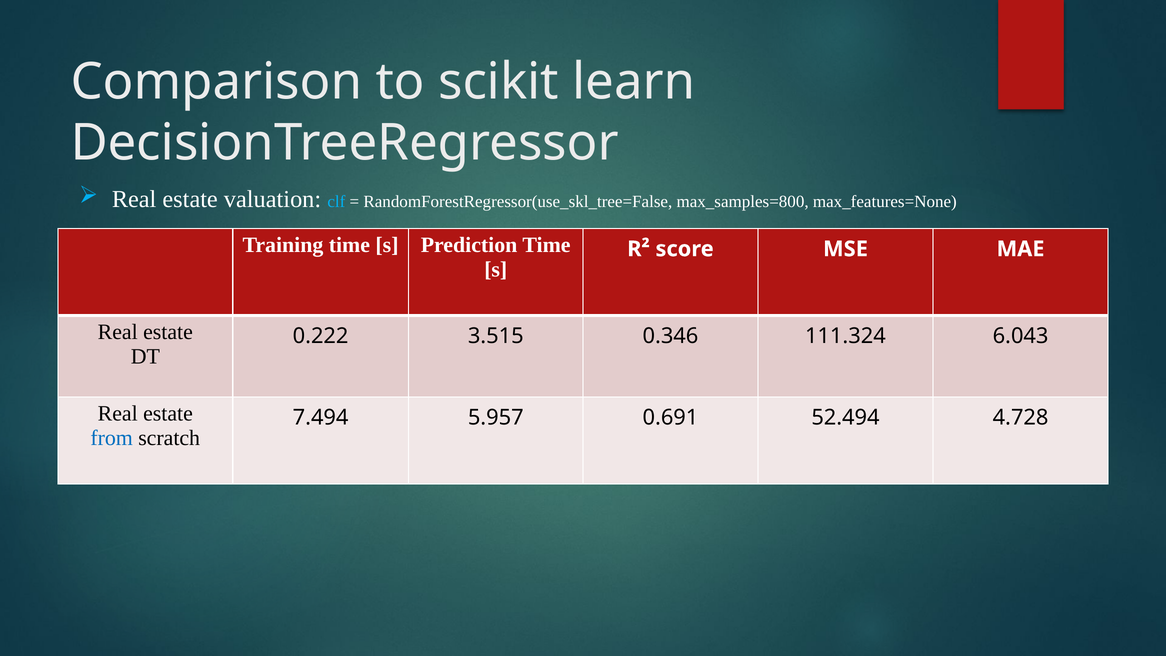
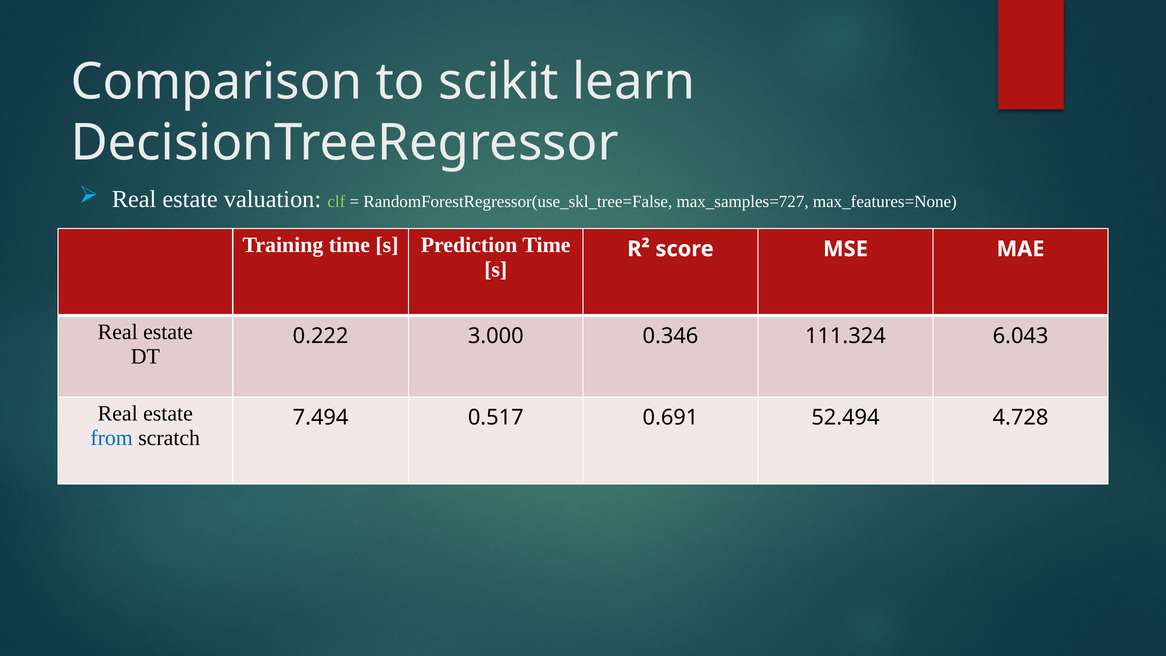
clf colour: light blue -> light green (336, 202)
max_samples=800: max_samples=800 -> max_samples=727 (743, 202)
3.515: 3.515 -> 3.000 (496, 336)
5.957: 5.957 -> 0.517 (496, 417)
